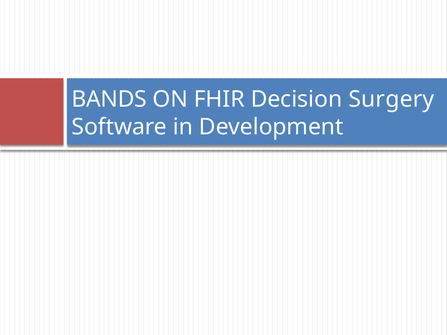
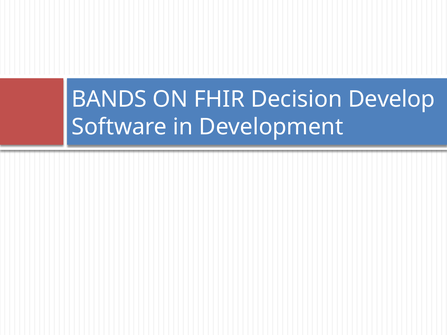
Surgery: Surgery -> Develop (392, 99)
